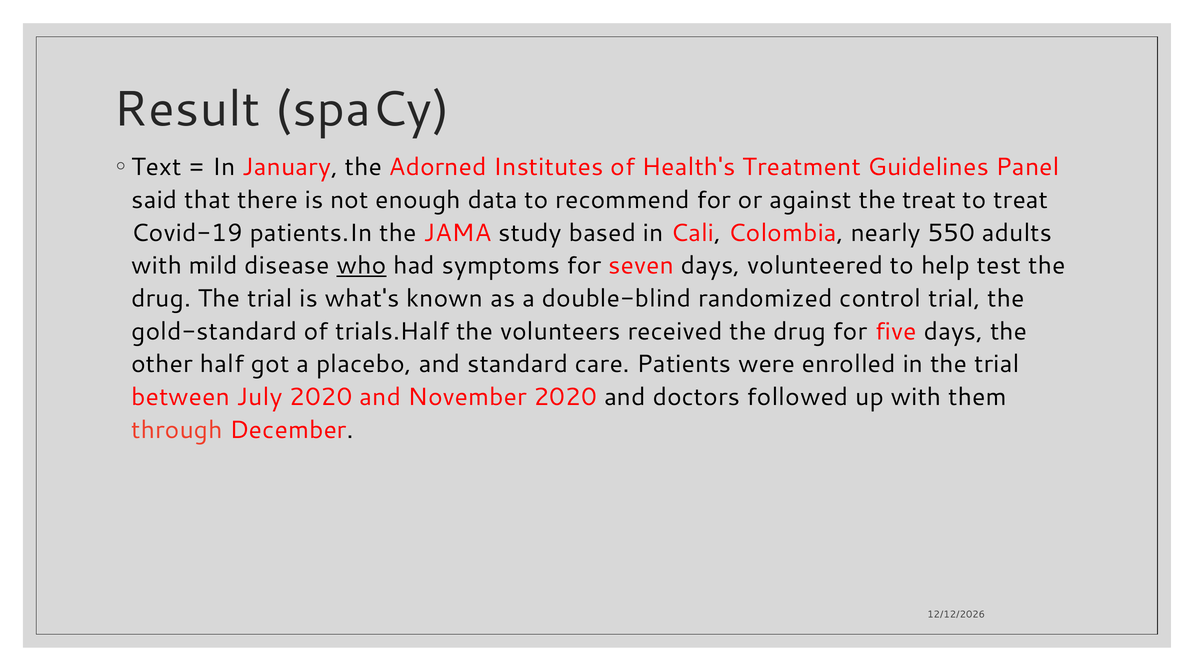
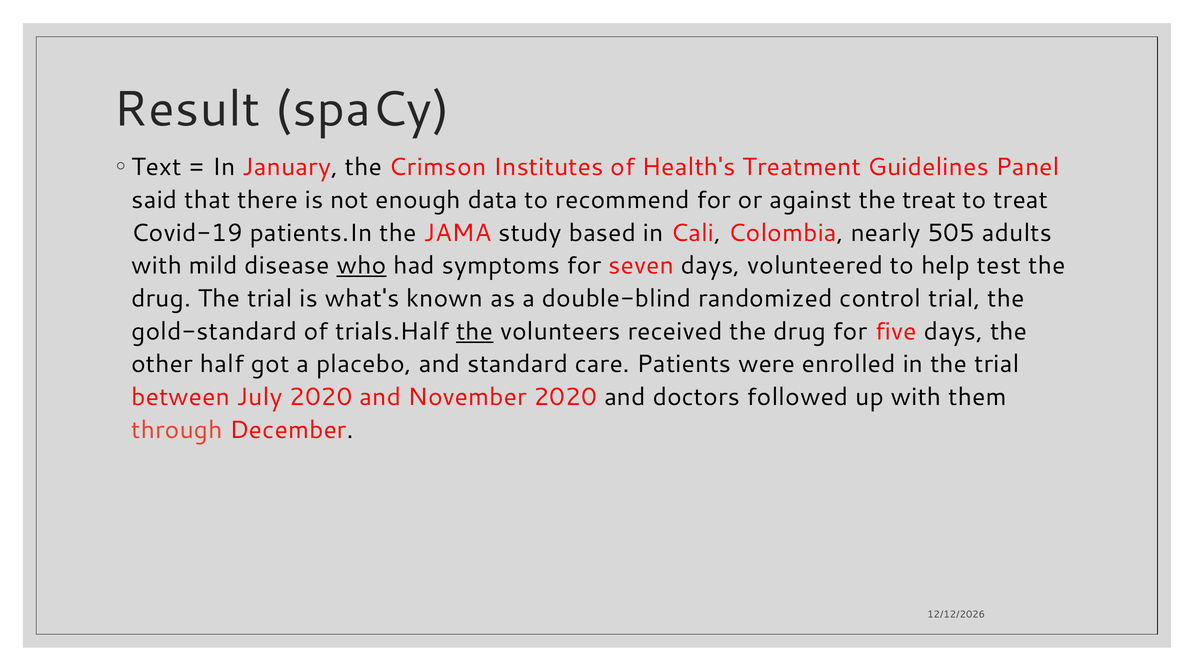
Adorned: Adorned -> Crimson (438, 167)
550: 550 -> 505 (951, 233)
the underline: none -> present (475, 332)
